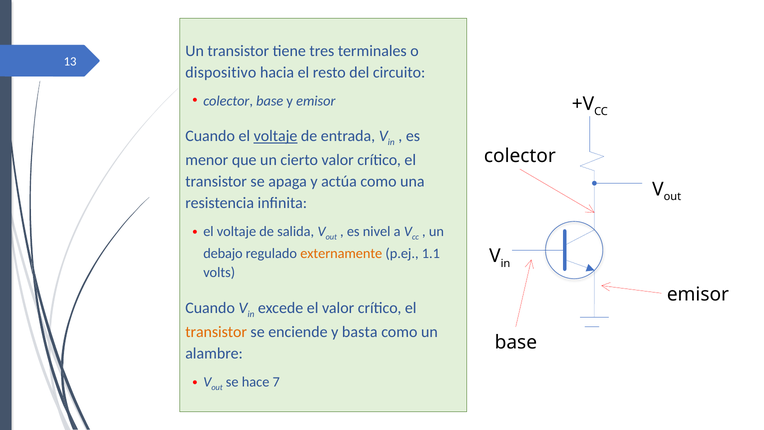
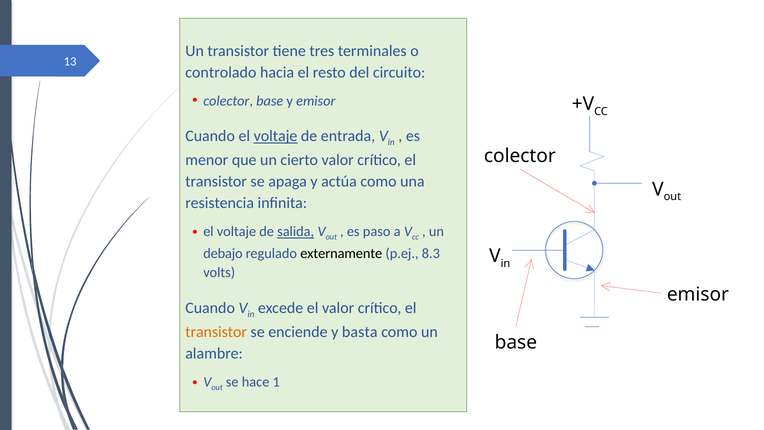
dispositivo: dispositivo -> controlado (221, 72)
salida underline: none -> present (296, 232)
nivel: nivel -> paso (377, 232)
externamente colour: orange -> black (341, 253)
1.1: 1.1 -> 8.3 (431, 253)
7: 7 -> 1 (276, 382)
